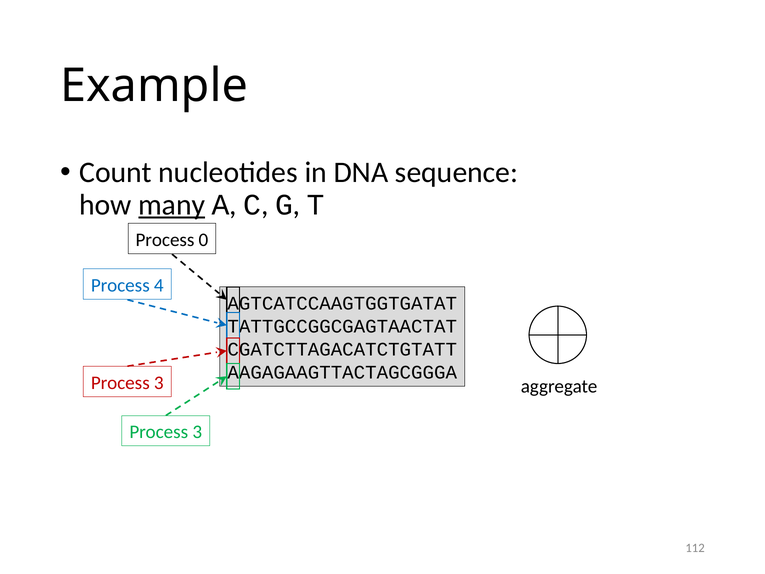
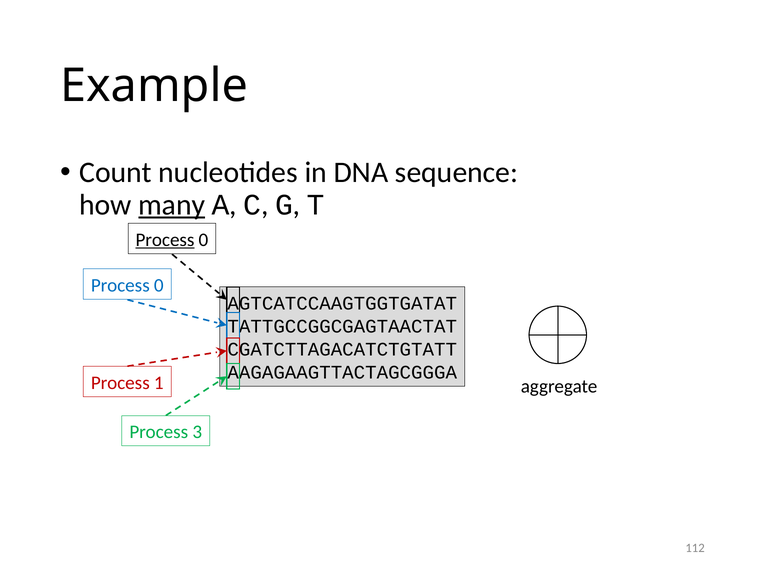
Process underline: none -> present (165, 240)
4: 4 -> 0 (159, 285)
3: 3 -> 1 (159, 383)
